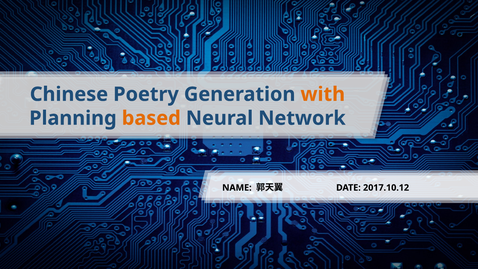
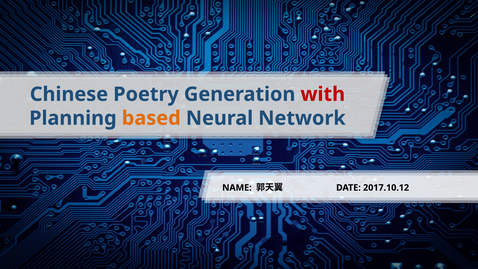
with colour: orange -> red (323, 94)
